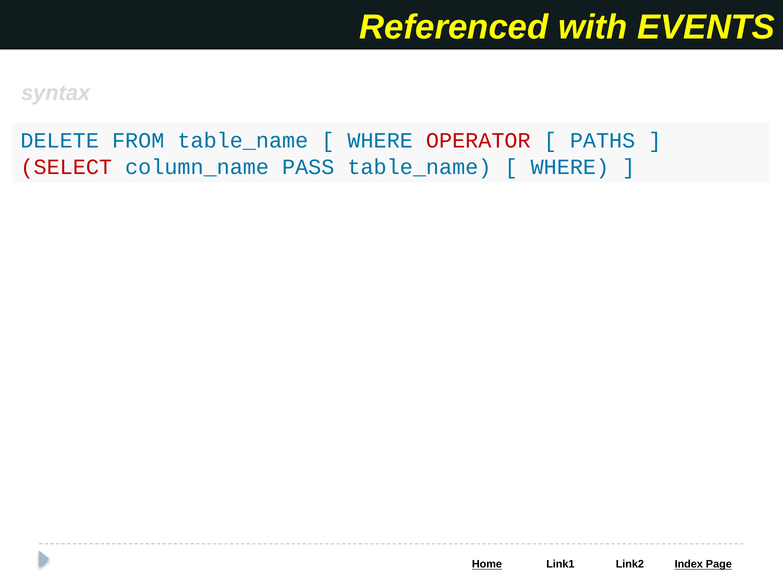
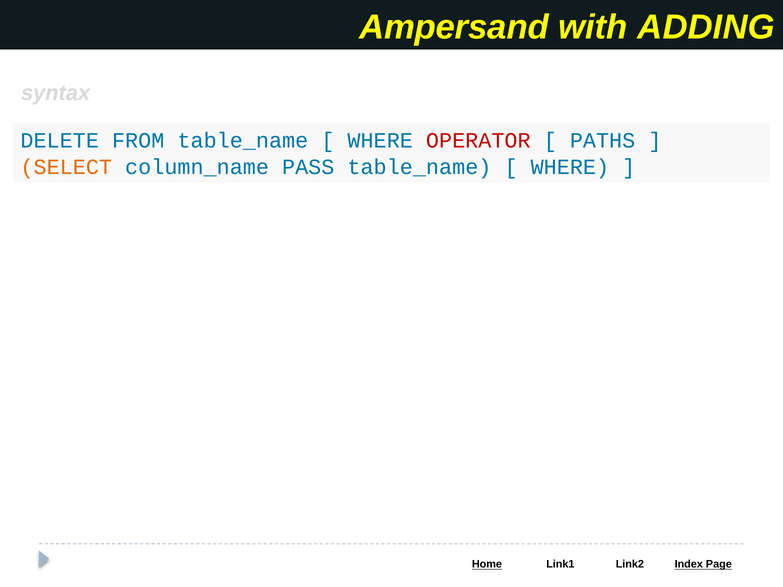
Referenced: Referenced -> Ampersand (454, 27)
EVENTS: EVENTS -> ADDING (706, 27)
SELECT colour: red -> orange (66, 167)
